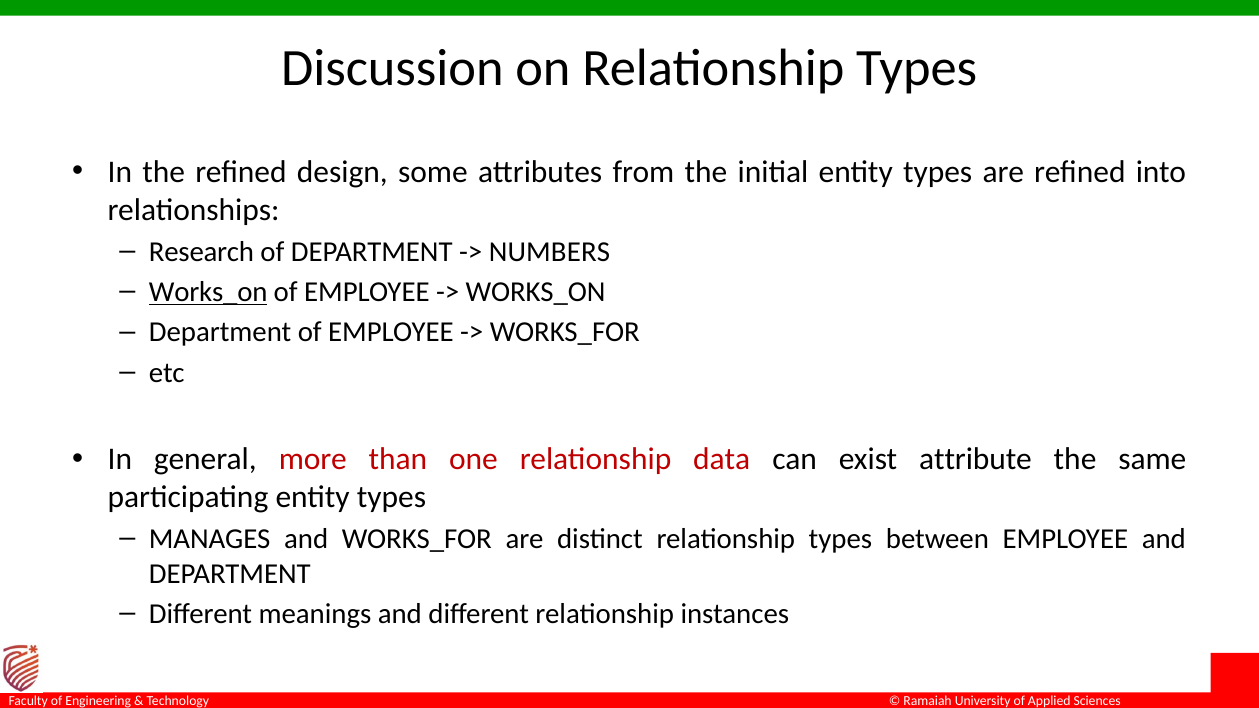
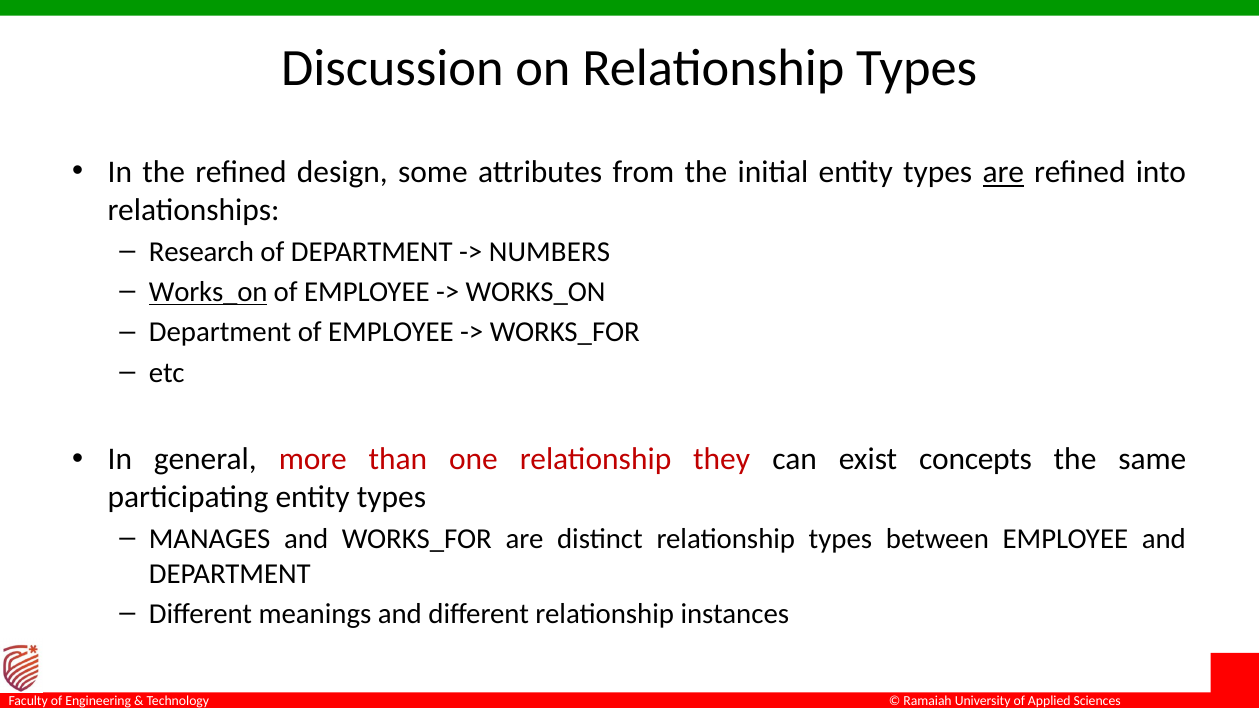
are underline: none -> present (1003, 172)
data: data -> they (722, 459)
attribute: attribute -> concepts (976, 459)
